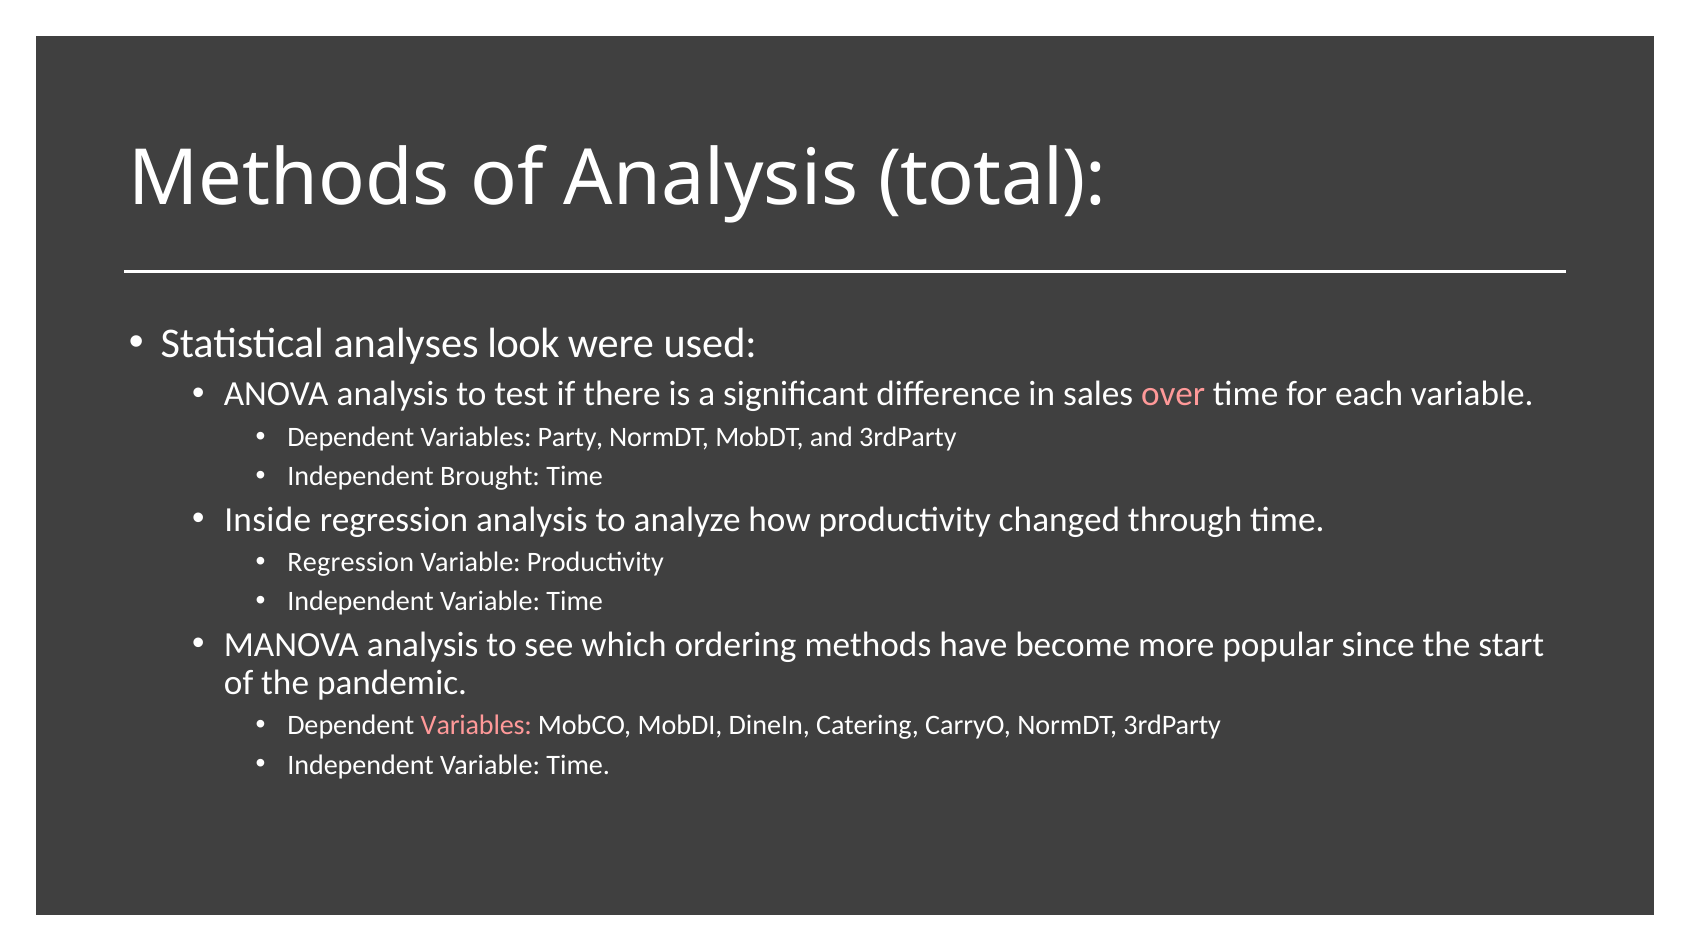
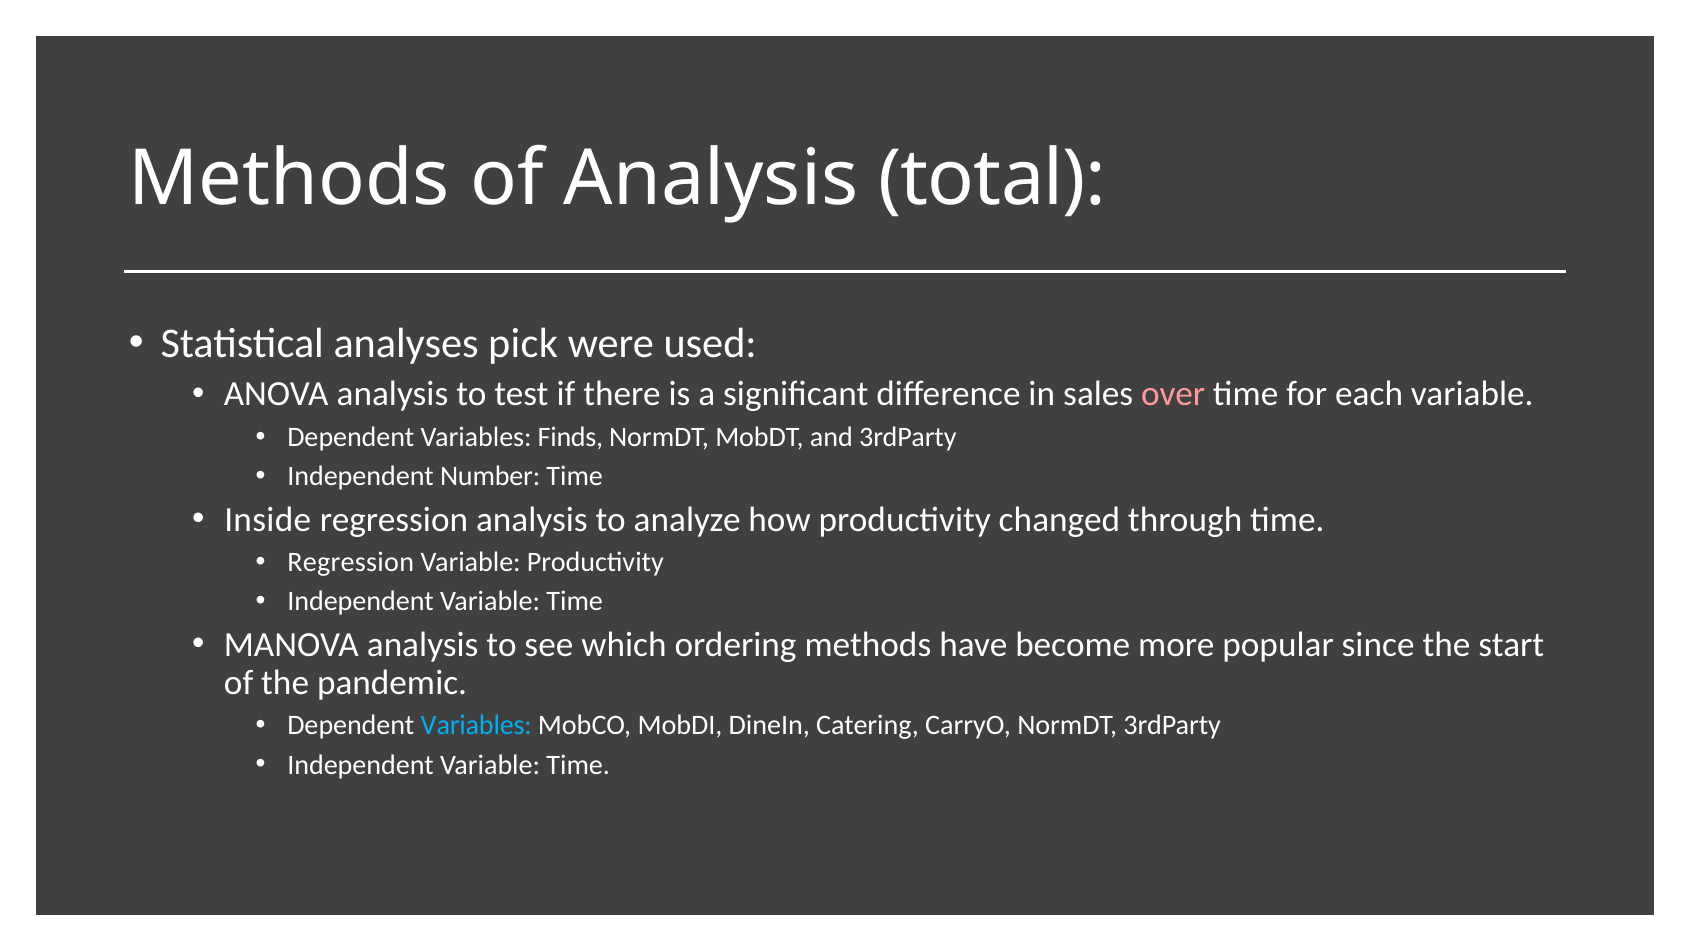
look: look -> pick (523, 343)
Party: Party -> Finds (570, 437)
Brought: Brought -> Number (490, 476)
Variables colour: pink -> light blue (476, 725)
